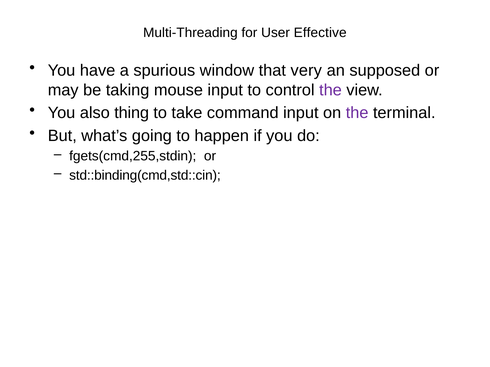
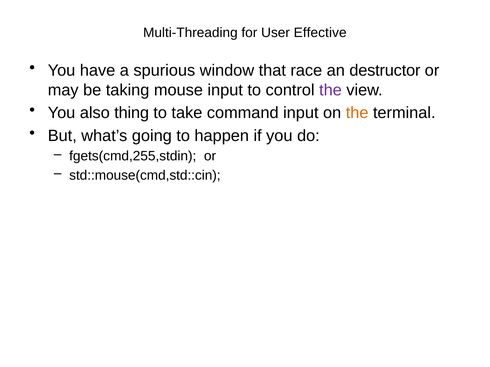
very: very -> race (306, 71)
supposed: supposed -> destructor (385, 71)
the colour: purple -> orange (357, 113)
std::binding(cmd,std::cin: std::binding(cmd,std::cin -> std::mouse(cmd,std::cin (145, 175)
